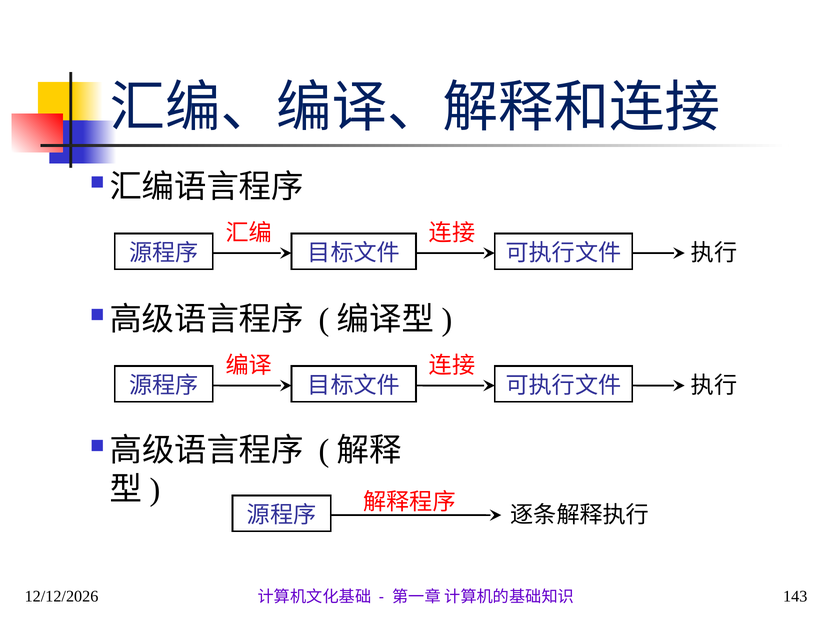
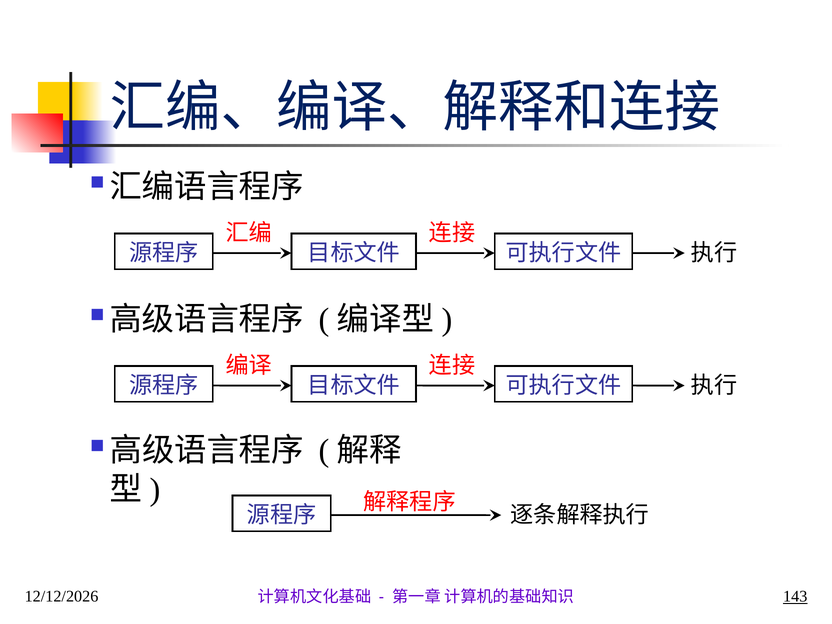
143 underline: none -> present (795, 596)
